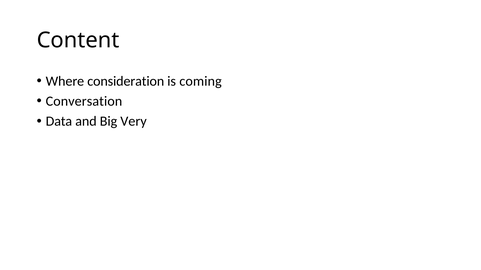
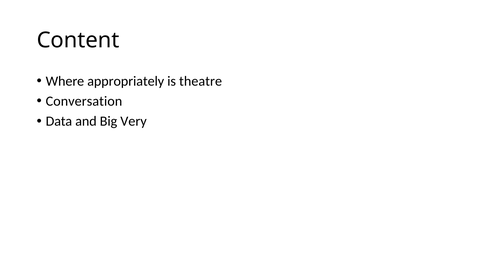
consideration: consideration -> appropriately (126, 81)
coming: coming -> theatre (201, 81)
